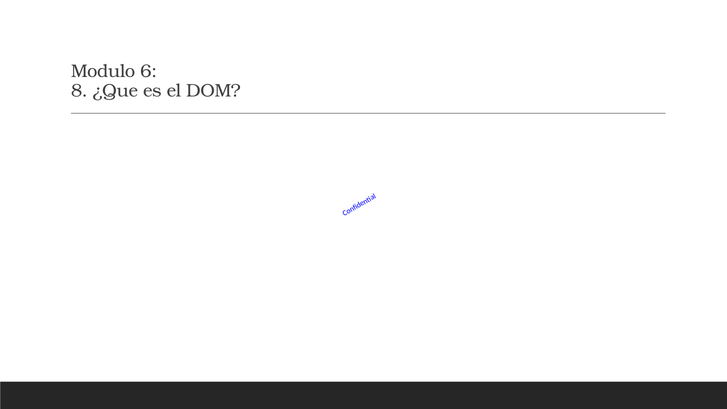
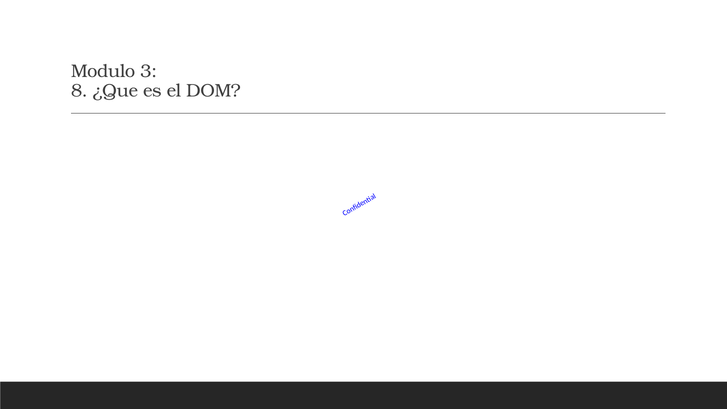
6: 6 -> 3 (149, 71)
